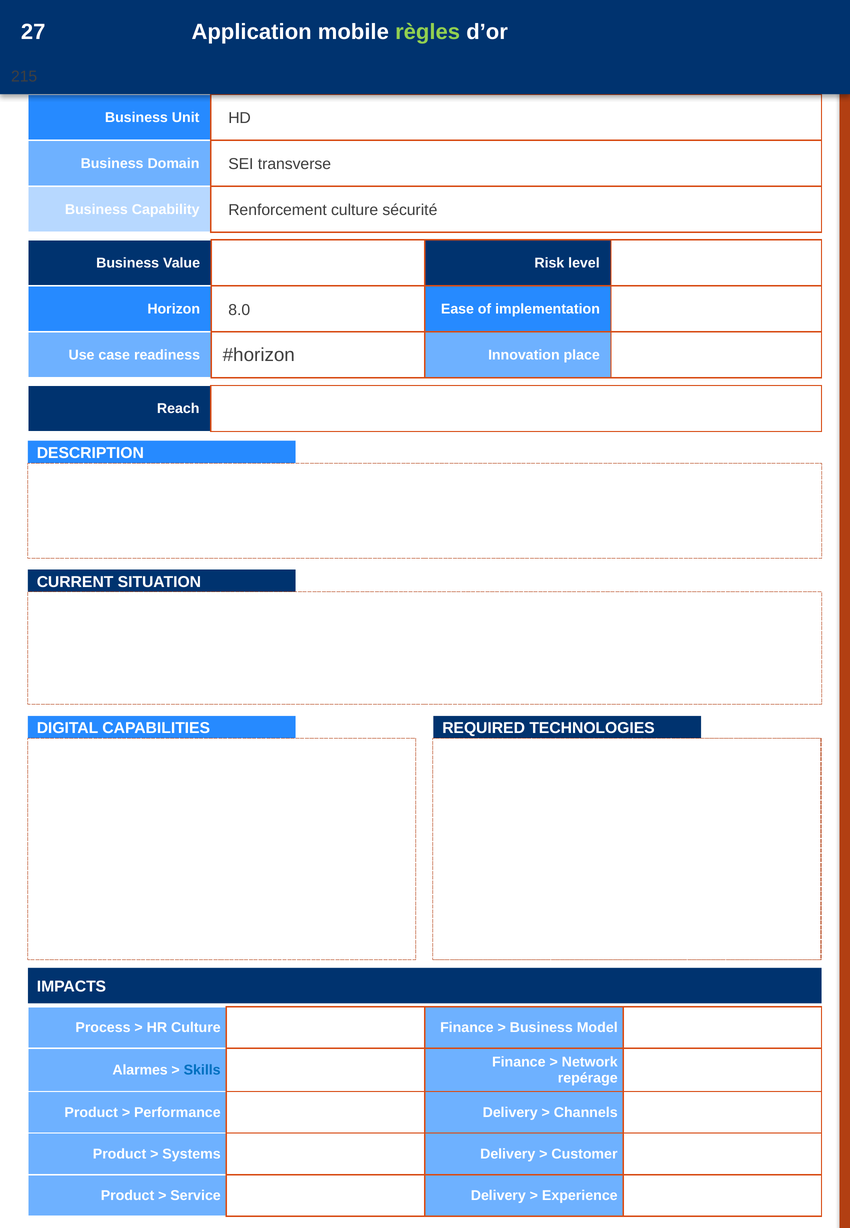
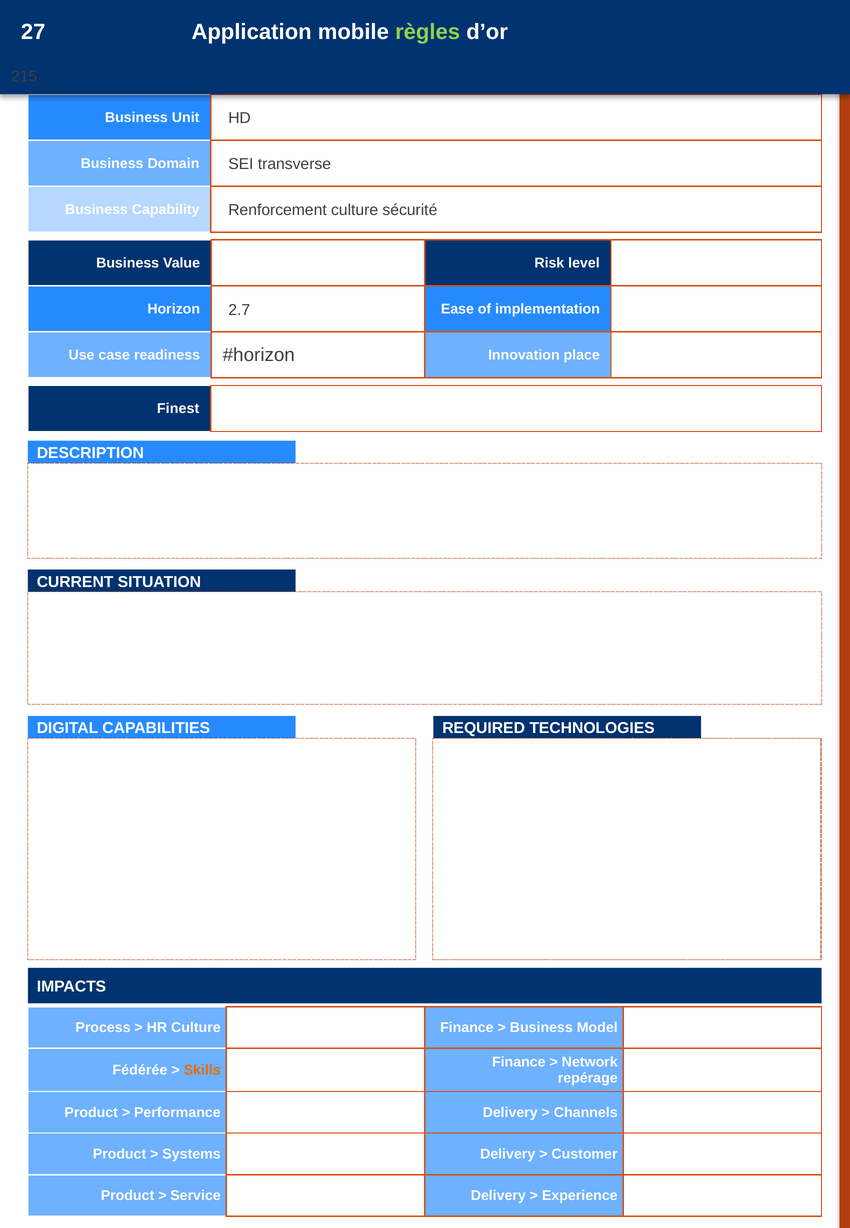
8.0: 8.0 -> 2.7 (239, 310)
Reach: Reach -> Finest (178, 409)
Alarmes: Alarmes -> Fédérée (140, 1070)
Skills colour: blue -> orange (202, 1070)
